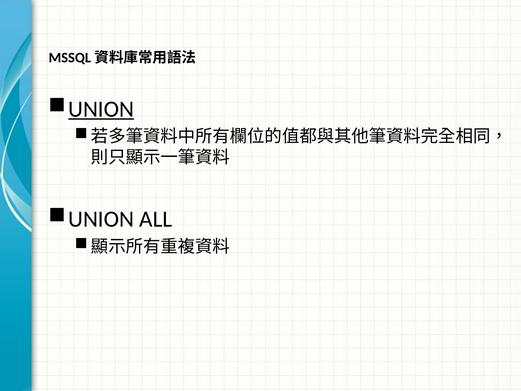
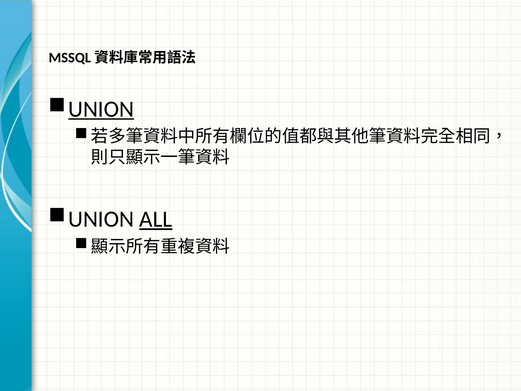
ALL underline: none -> present (156, 219)
